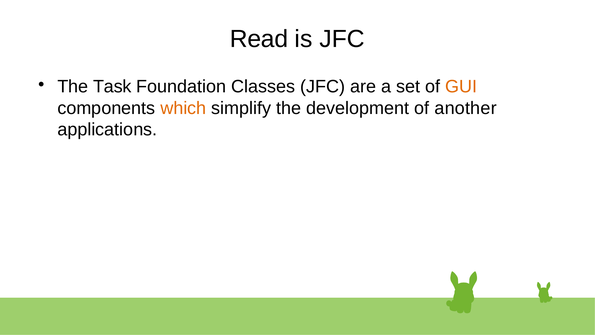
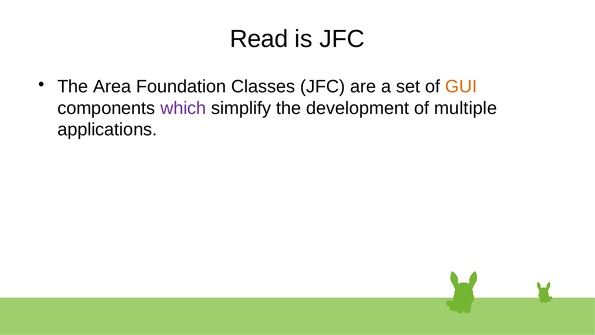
Task: Task -> Area (112, 86)
which colour: orange -> purple (183, 108)
another: another -> multiple (466, 108)
